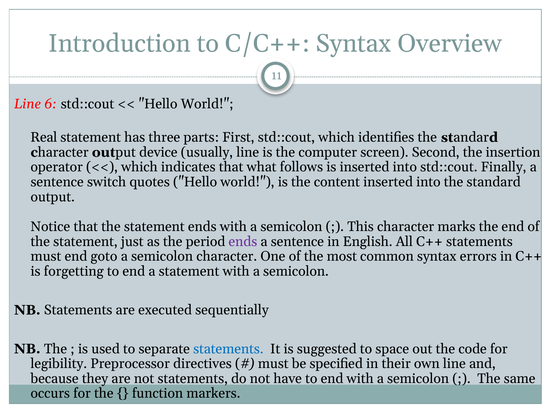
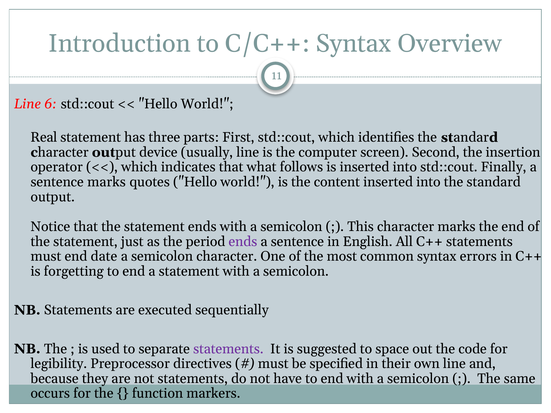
sentence switch: switch -> marks (106, 182)
goto: goto -> date (104, 256)
statements colour: blue -> purple (228, 349)
